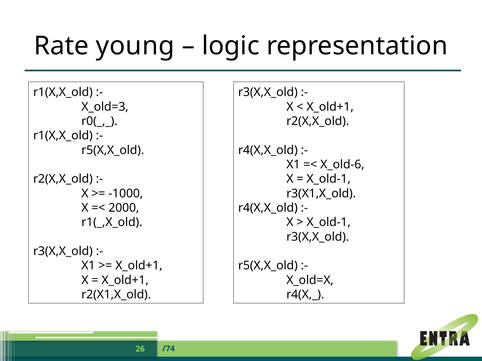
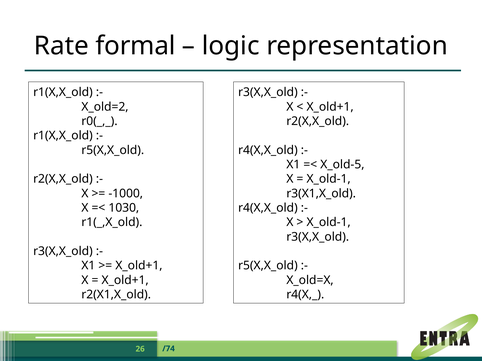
young: young -> formal (136, 46)
X_old=3: X_old=3 -> X_old=2 (105, 107)
X_old-6: X_old-6 -> X_old-5 (342, 165)
2000: 2000 -> 1030 (124, 208)
